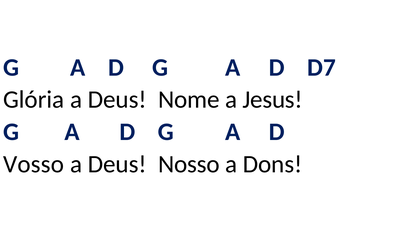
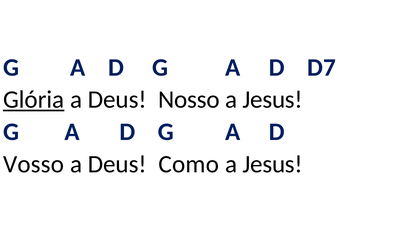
Glória underline: none -> present (34, 100)
Nome: Nome -> Nosso (189, 100)
Nosso: Nosso -> Como (189, 164)
Dons: Dons -> Jesus (273, 164)
